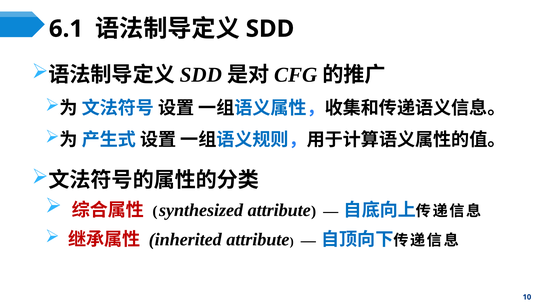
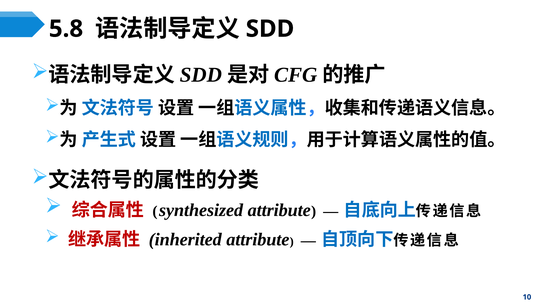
6.1: 6.1 -> 5.8 (66, 29)
